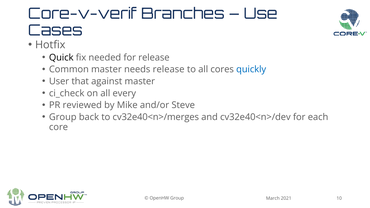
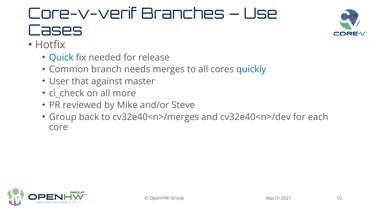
Quick colour: black -> blue (61, 58)
Common master: master -> branch (106, 69)
needs release: release -> merges (169, 69)
every: every -> more (124, 93)
